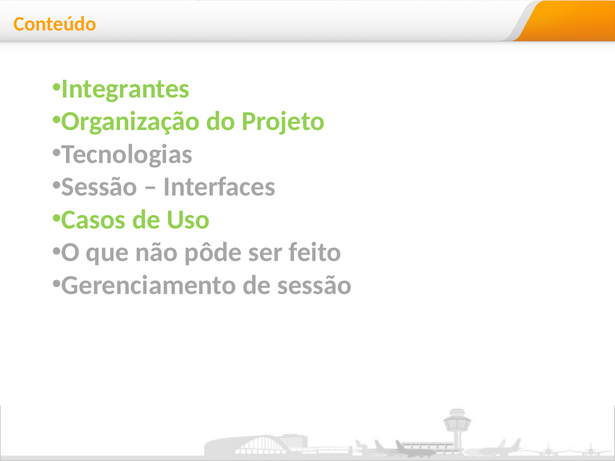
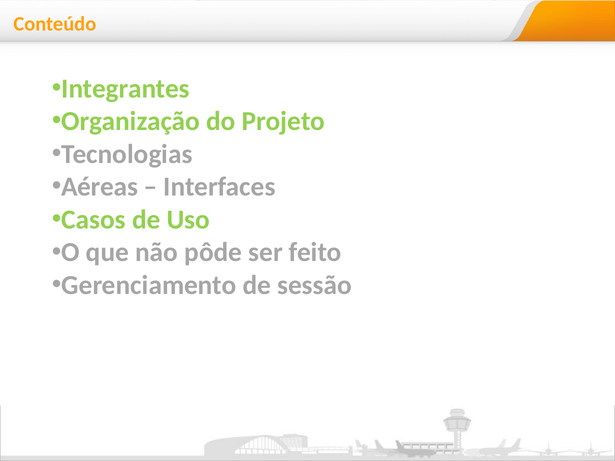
Sessão: Sessão -> Aéreas (100, 187)
